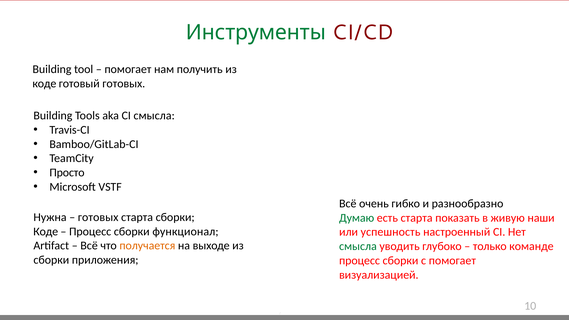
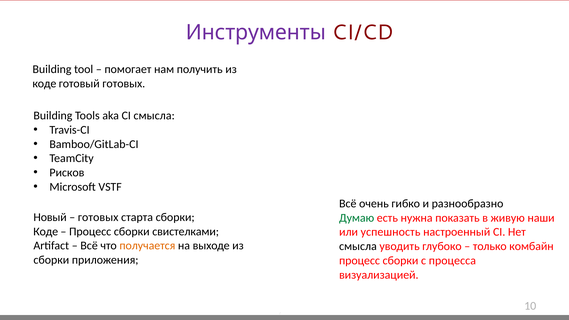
Инструменты colour: green -> purple (256, 32)
Просто: Просто -> Рисков (67, 173)
Нужна: Нужна -> Новый (50, 217)
есть старта: старта -> нужна (417, 218)
функционал: функционал -> свистелками (186, 231)
смысла colour: green -> black (358, 246)
команде: команде -> комбайн (531, 246)
с помогает: помогает -> процесса (452, 261)
